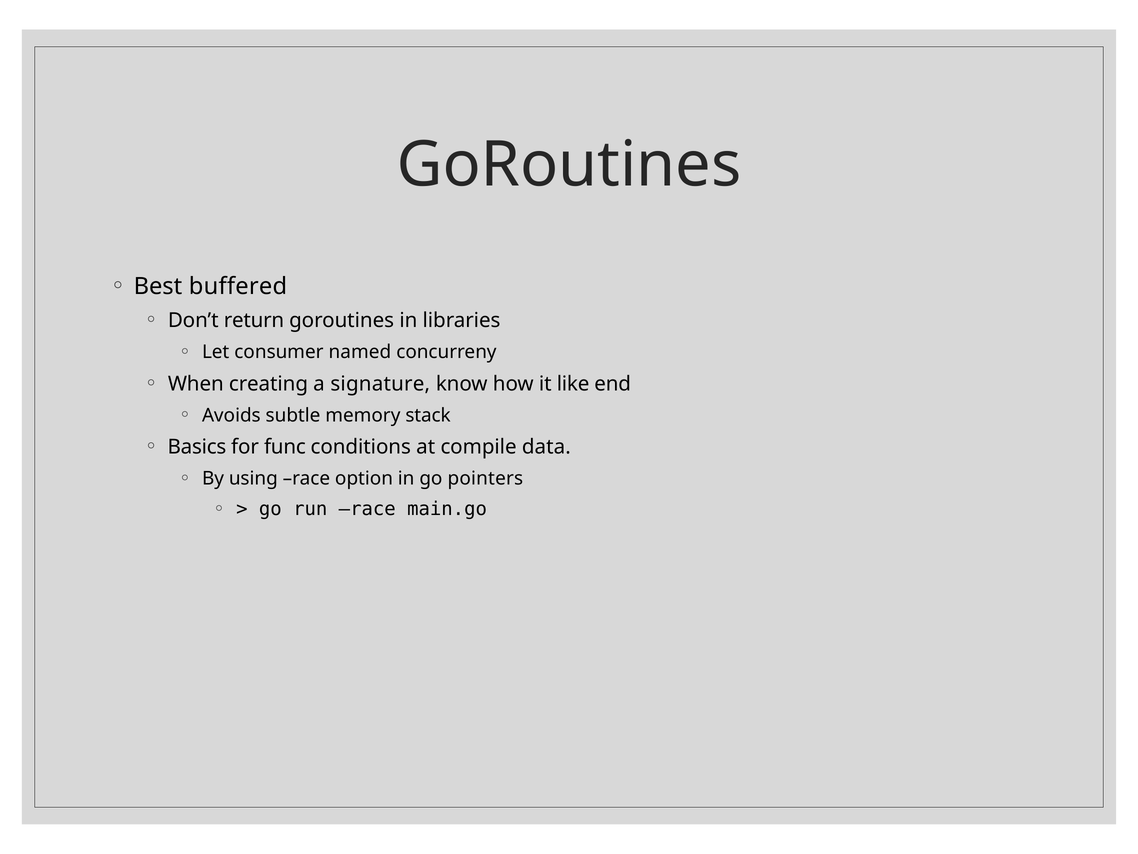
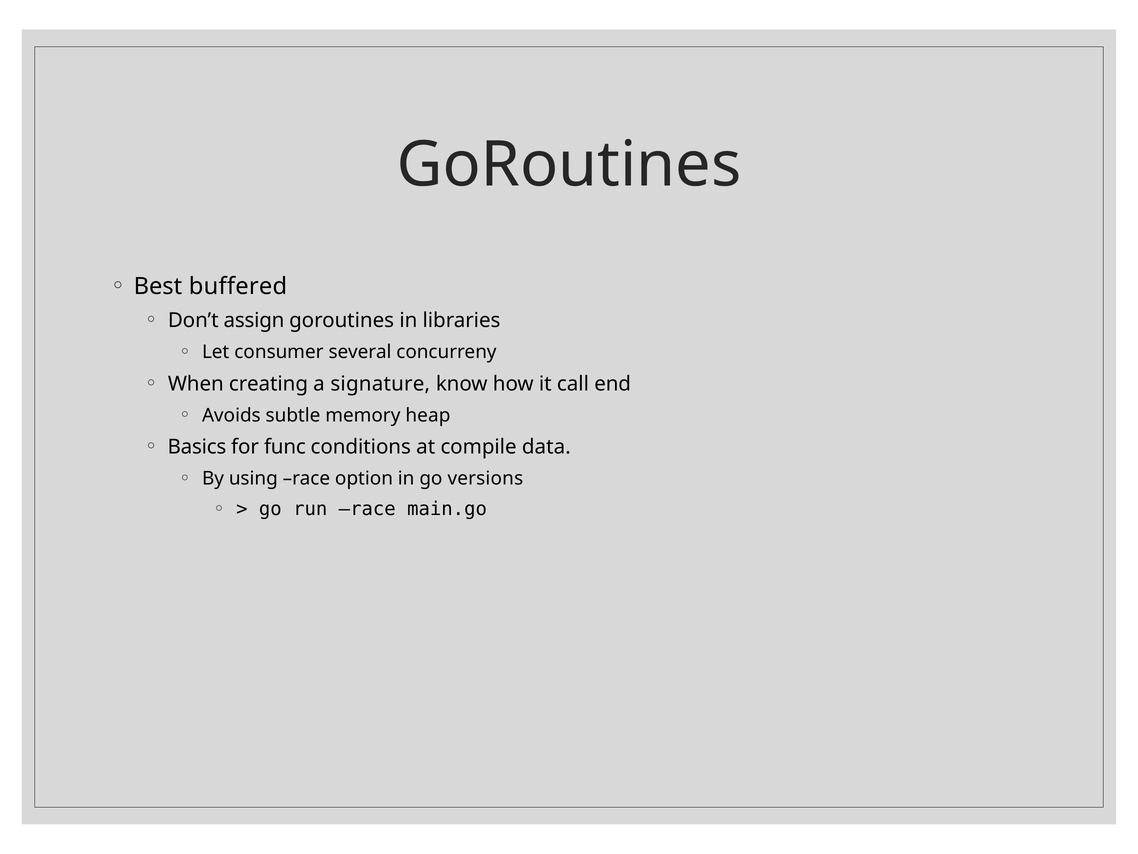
return: return -> assign (254, 320)
named: named -> several (360, 352)
like: like -> call (573, 384)
stack: stack -> heap (428, 415)
pointers: pointers -> versions (485, 478)
